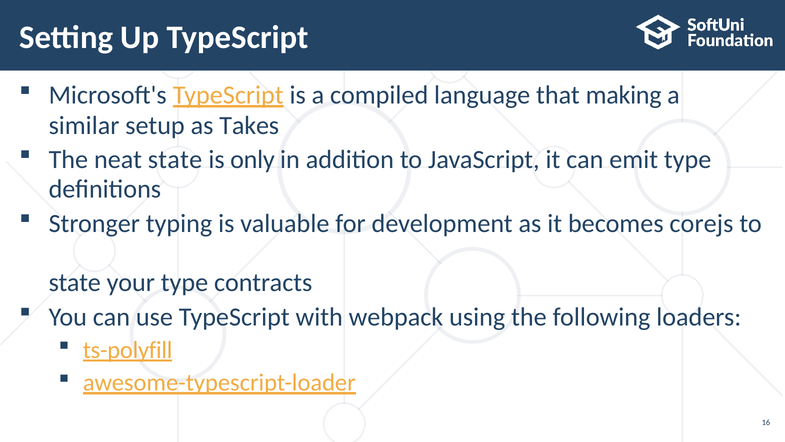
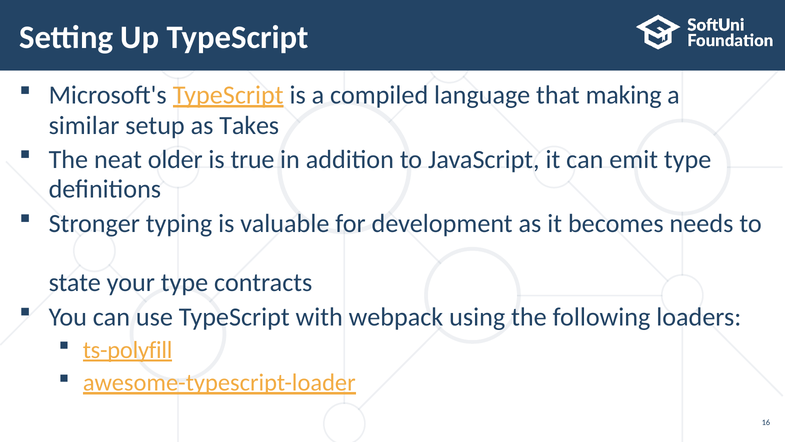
neat state: state -> older (175, 159)
only: only -> true (252, 159)
corejs: corejs -> needs (701, 223)
